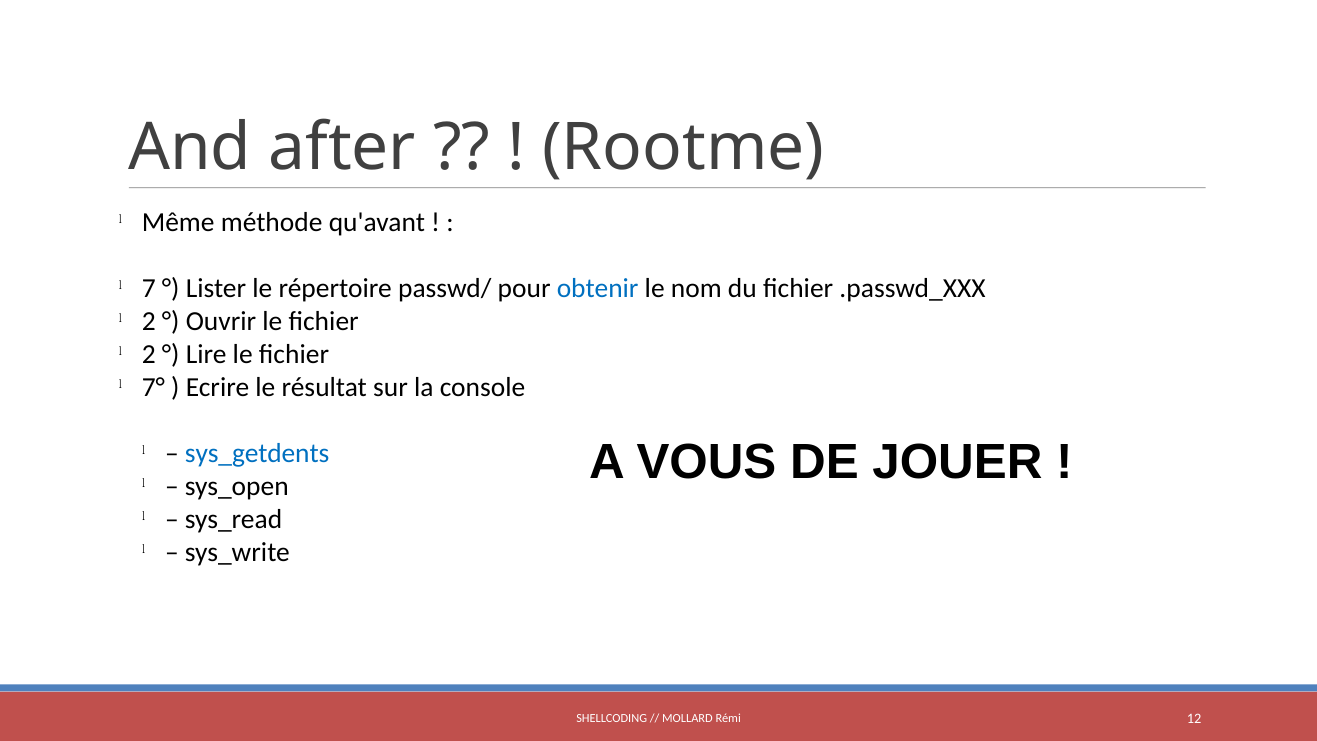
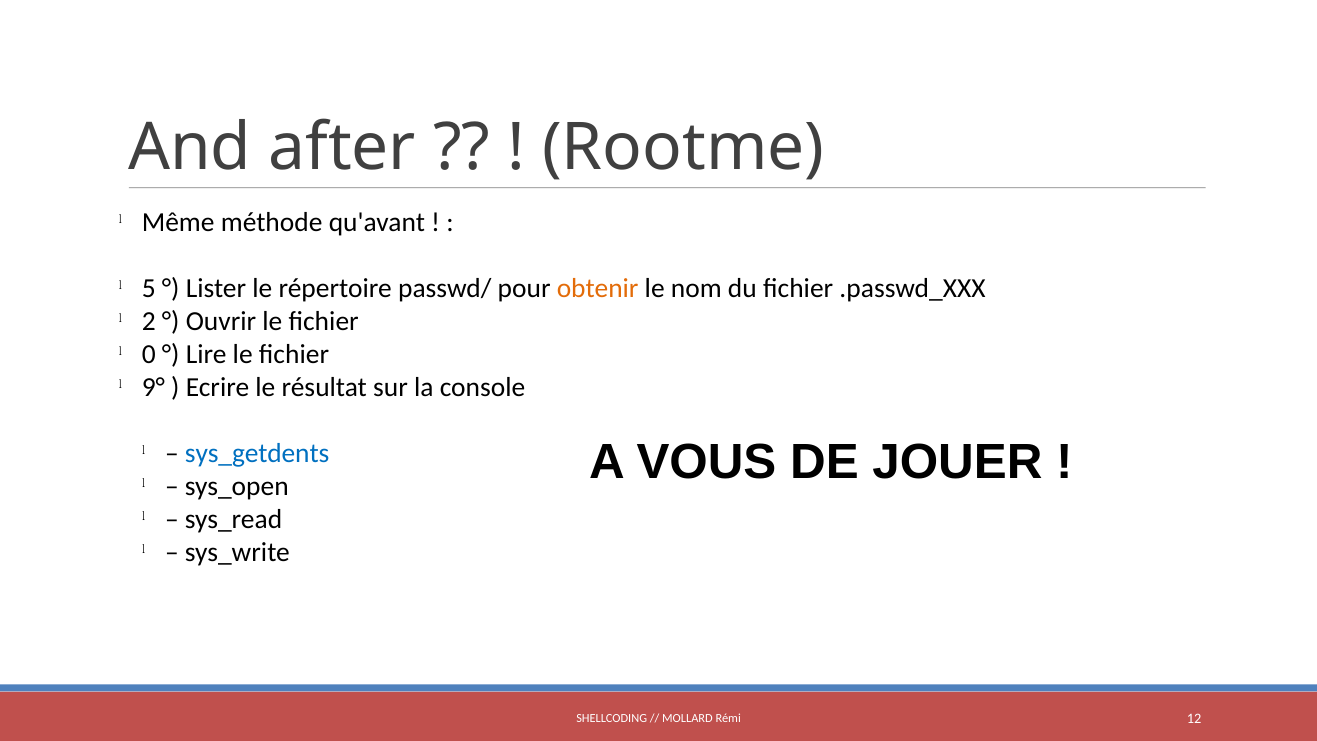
7: 7 -> 5 (149, 289)
obtenir colour: blue -> orange (598, 289)
2: 2 -> 0 (149, 354)
7°: 7° -> 9° (153, 387)
